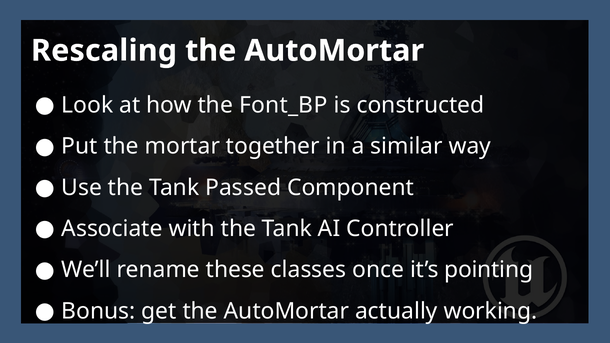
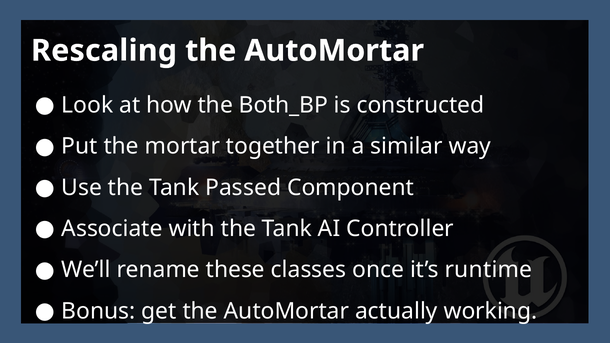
Font_BP: Font_BP -> Both_BP (283, 105)
pointing: pointing -> runtime (489, 270)
